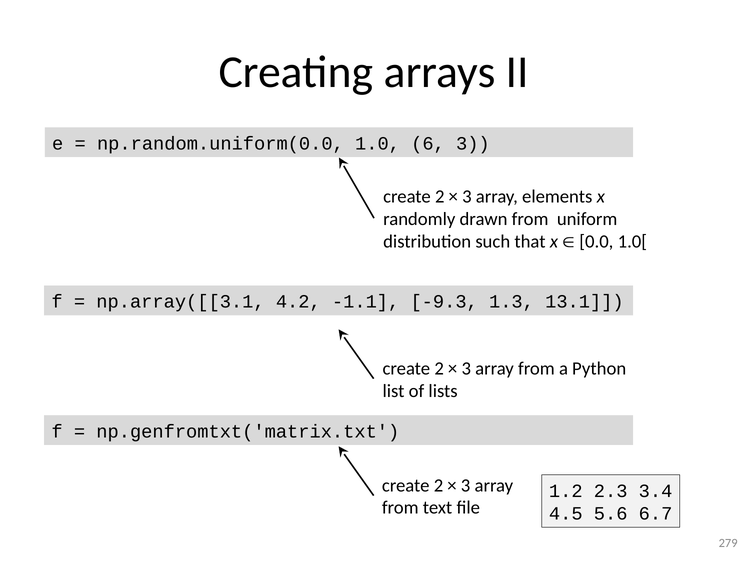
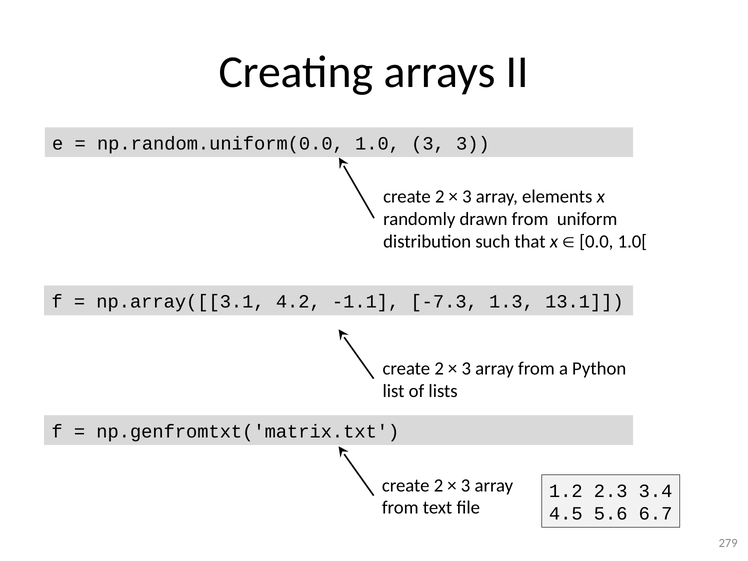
1.0 6: 6 -> 3 (428, 144)
-9.3: -9.3 -> -7.3 (444, 302)
